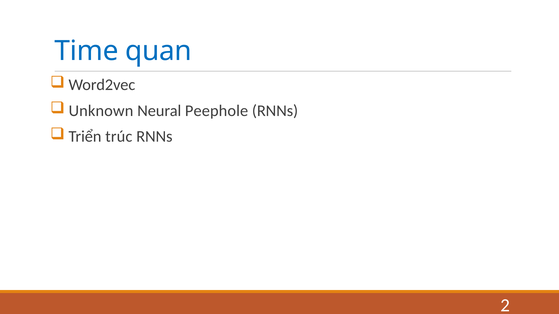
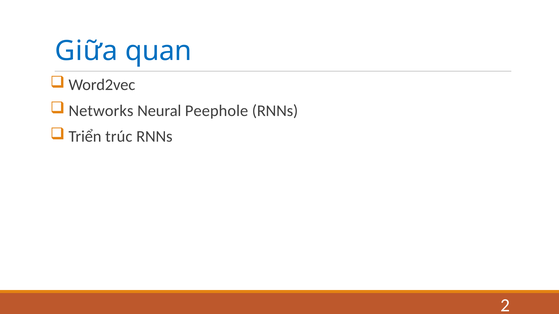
Time: Time -> Giữa (86, 51)
Unknown: Unknown -> Networks (101, 111)
